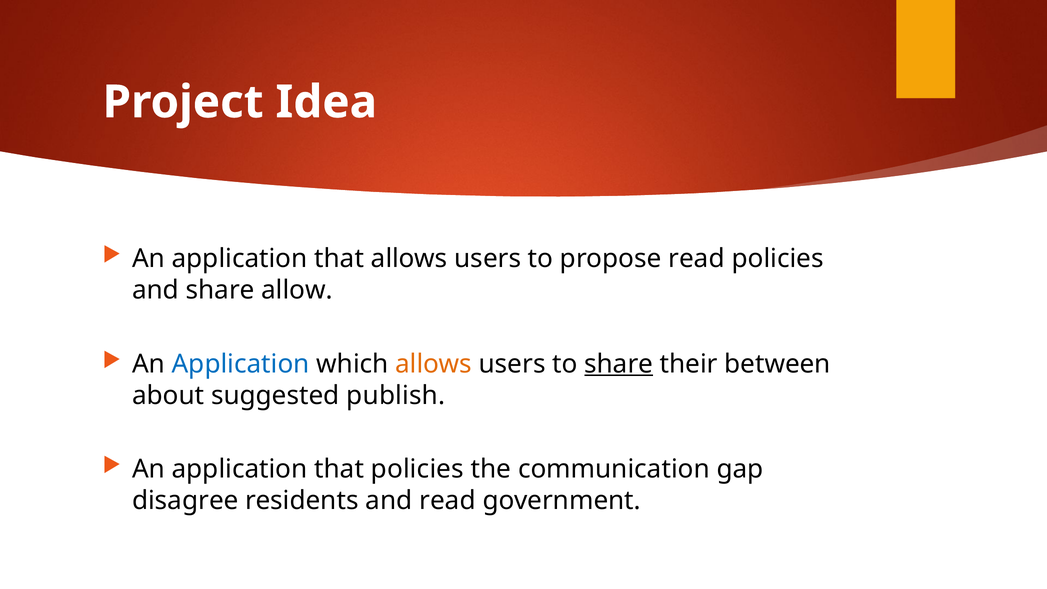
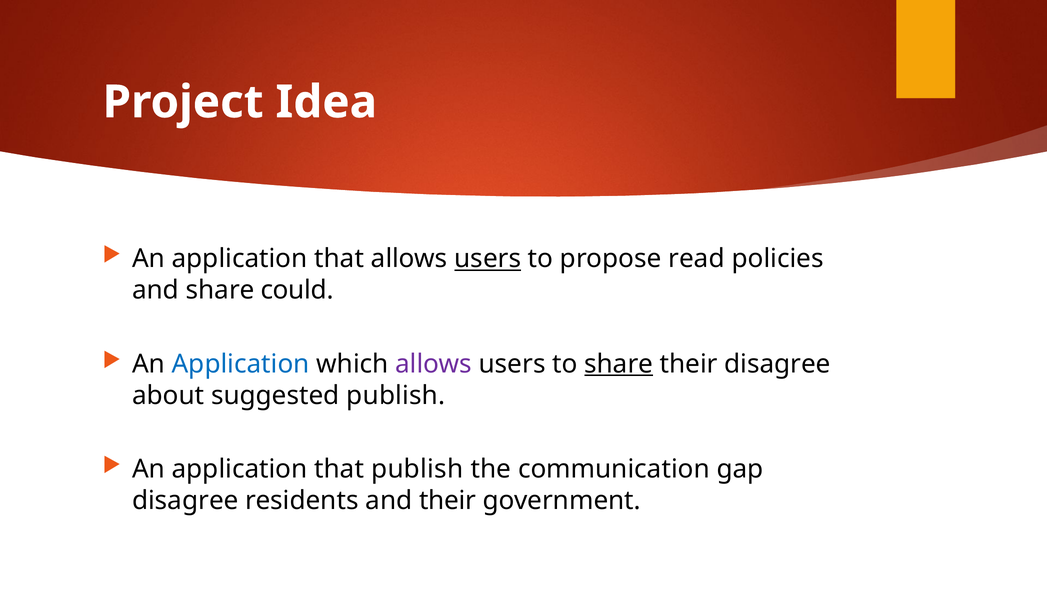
users underline: none -> present (488, 259)
allow: allow -> could (297, 290)
allows colour: orange -> purple (434, 364)
their between: between -> disagree (778, 364)
that policies: policies -> publish (417, 469)
and read: read -> their (448, 500)
